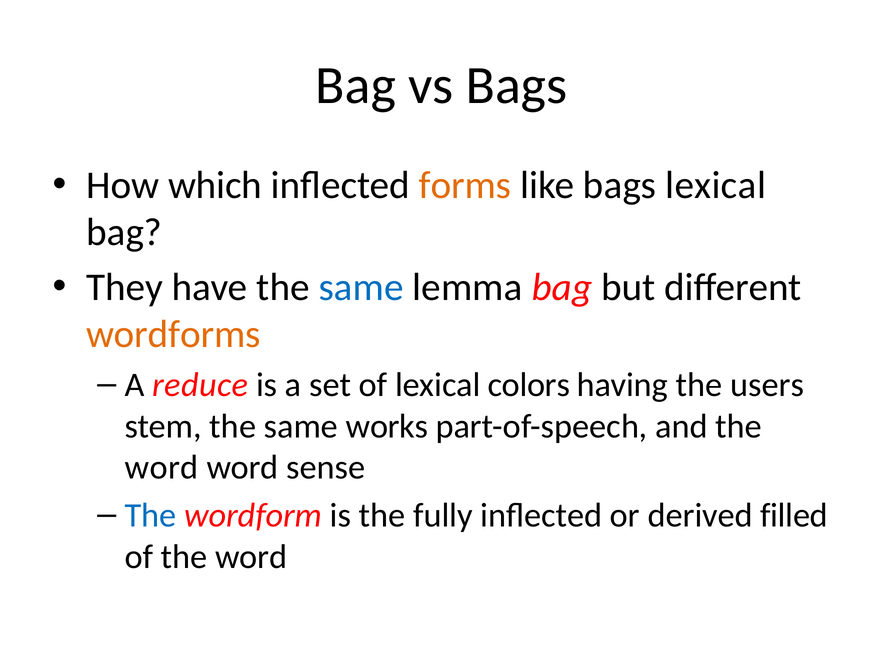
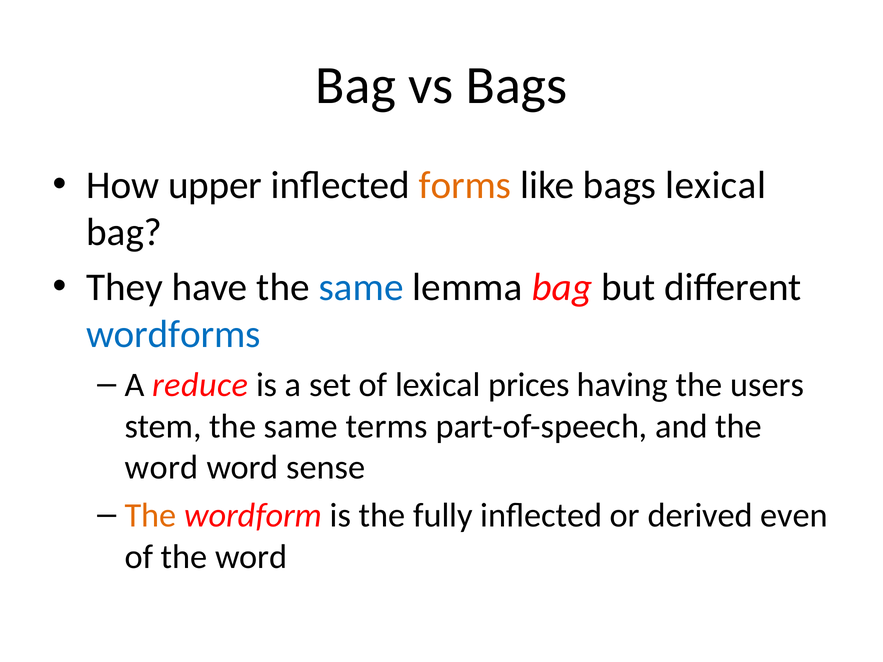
which: which -> upper (215, 185)
wordforms colour: orange -> blue (173, 334)
colors: colors -> prices (529, 385)
works: works -> terms (387, 426)
The colour: blue -> orange (151, 516)
filled: filled -> even (794, 516)
